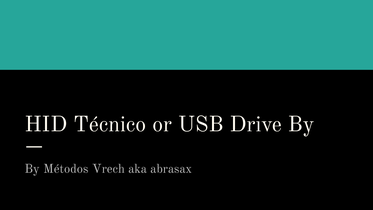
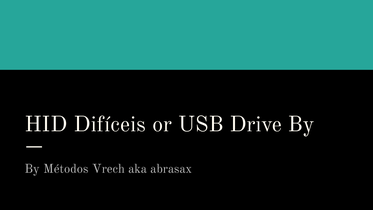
Técnico: Técnico -> Difíceis (110, 124)
